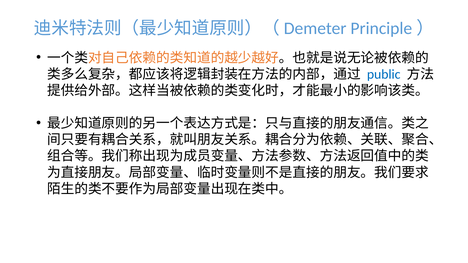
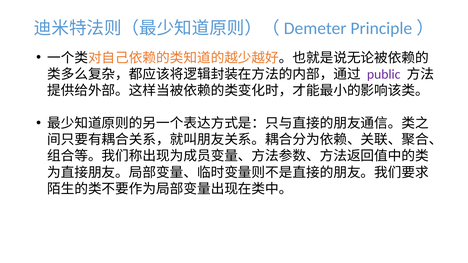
public colour: blue -> purple (384, 74)
